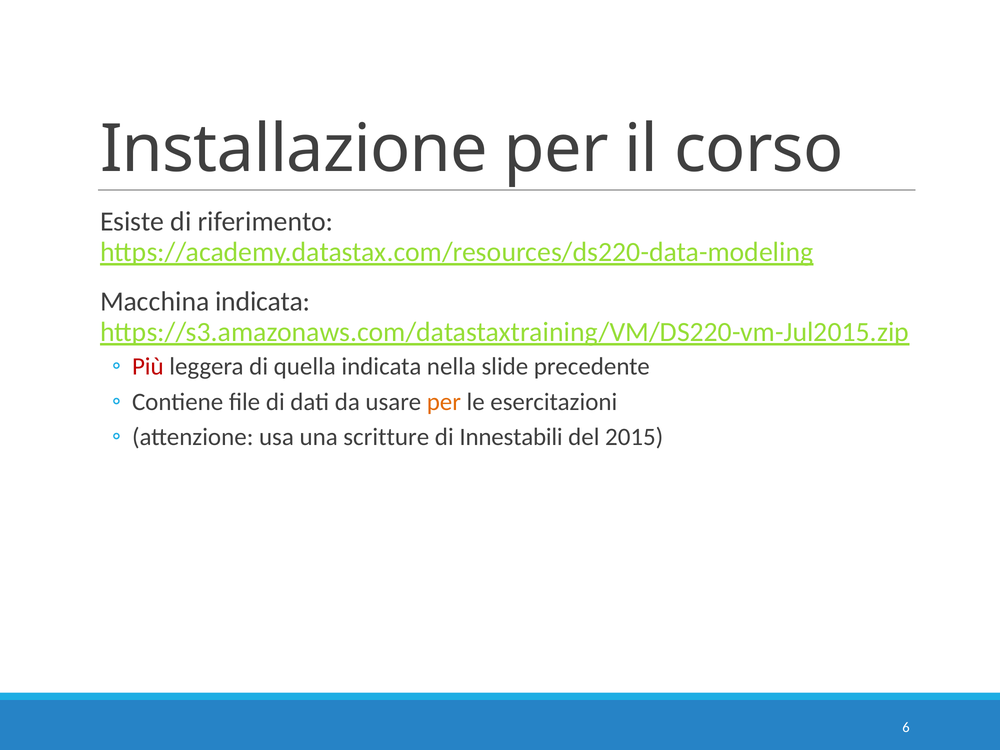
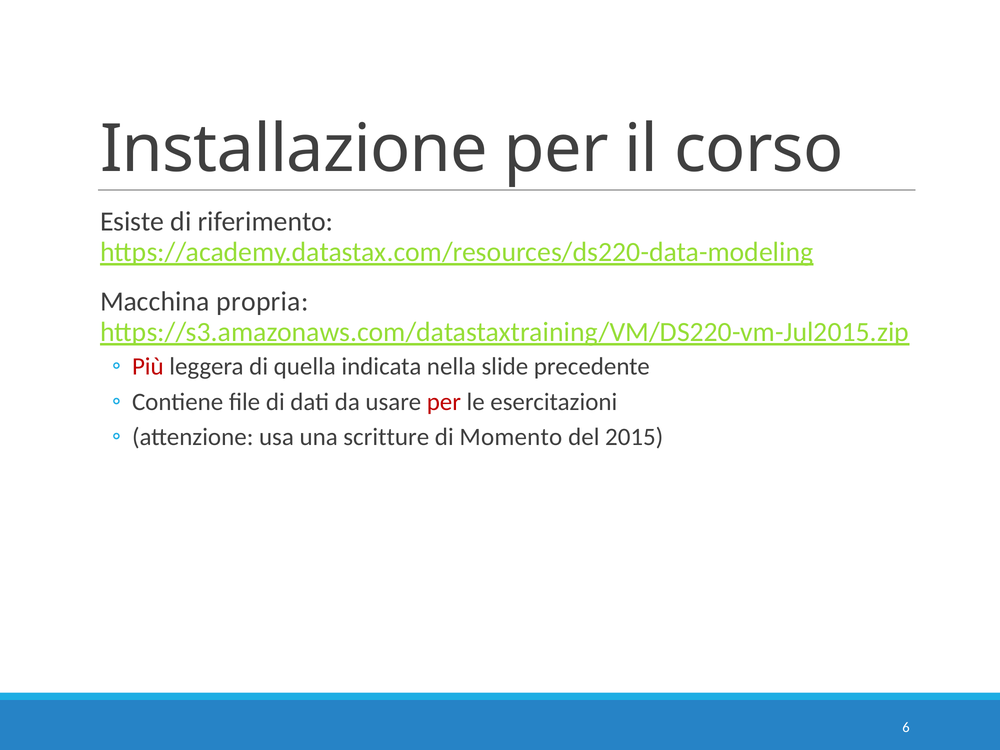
Macchina indicata: indicata -> propria (262, 302)
per colour: orange -> red (444, 402)
Innestabili: Innestabili -> Momento (511, 437)
